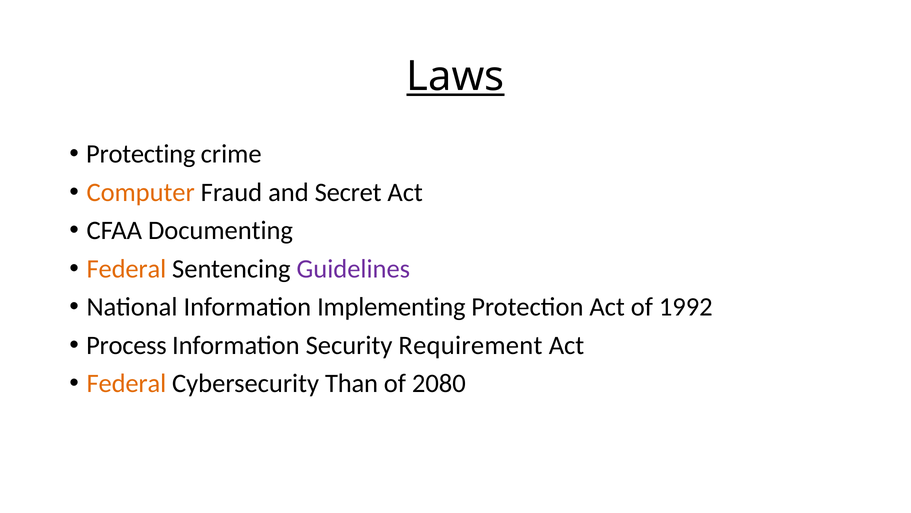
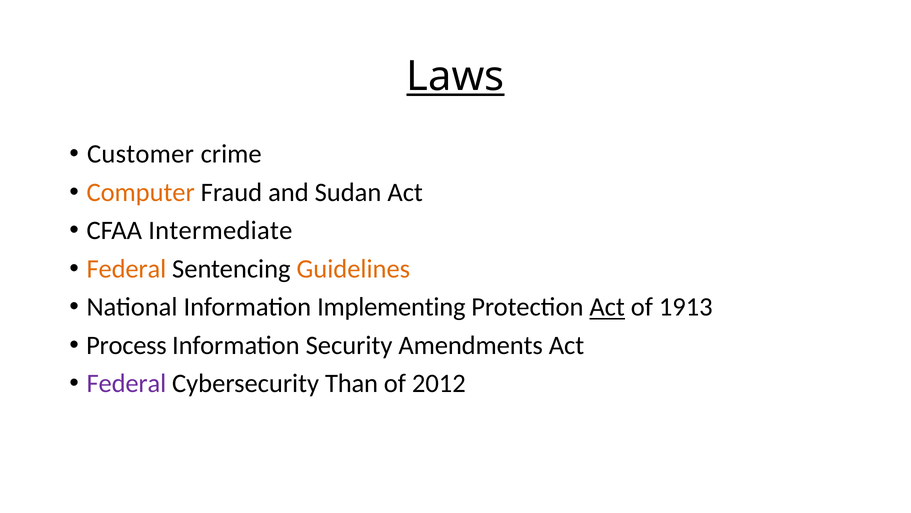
Protecting: Protecting -> Customer (140, 154)
Secret: Secret -> Sudan (348, 192)
Documenting: Documenting -> Intermediate (220, 230)
Guidelines colour: purple -> orange (353, 269)
Act underline: none -> present (607, 307)
1992: 1992 -> 1913 (686, 307)
Requirement: Requirement -> Amendments (471, 345)
Federal colour: orange -> purple (126, 383)
2080: 2080 -> 2012 (439, 383)
